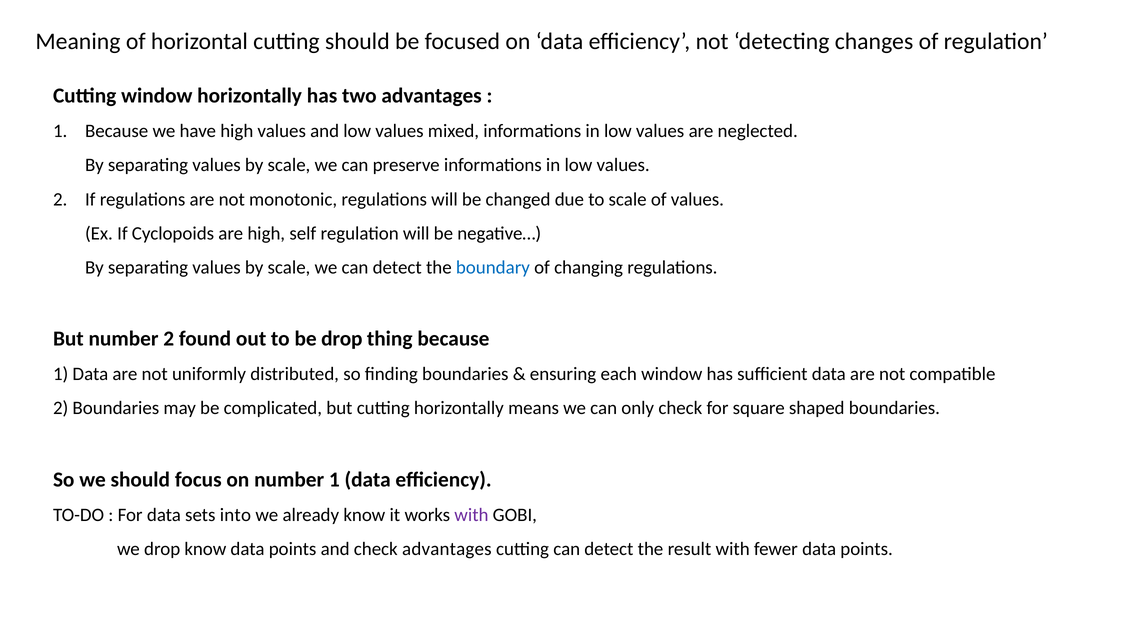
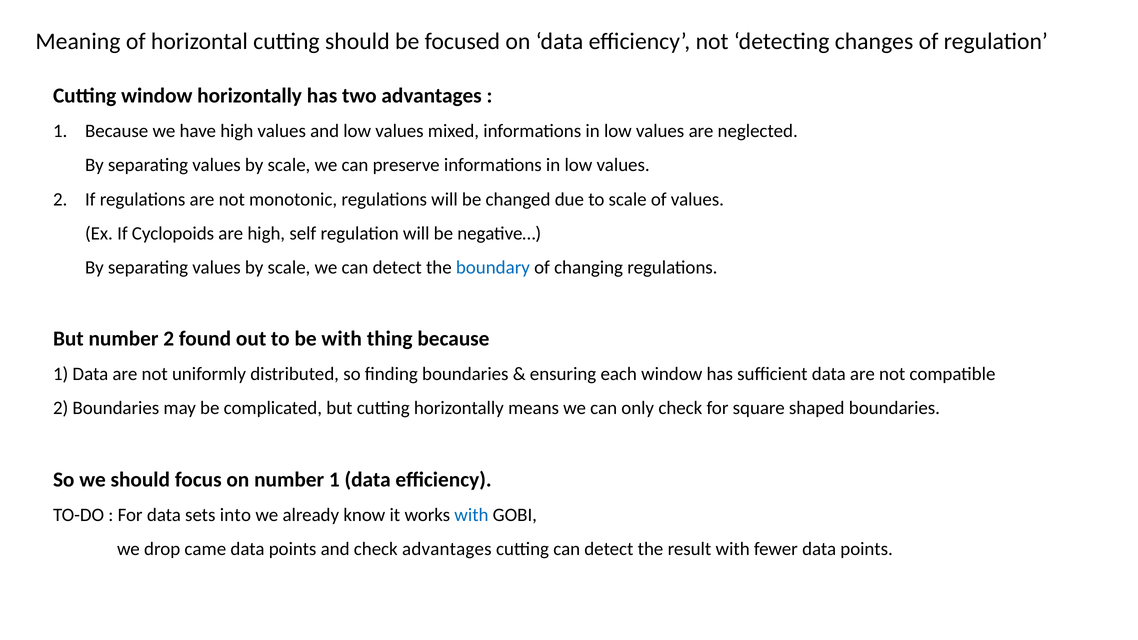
be drop: drop -> with (342, 339)
with colour: purple -> blue (471, 515)
drop know: know -> came (205, 549)
